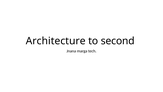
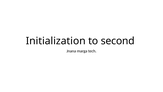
Architecture: Architecture -> Initialization (56, 41)
